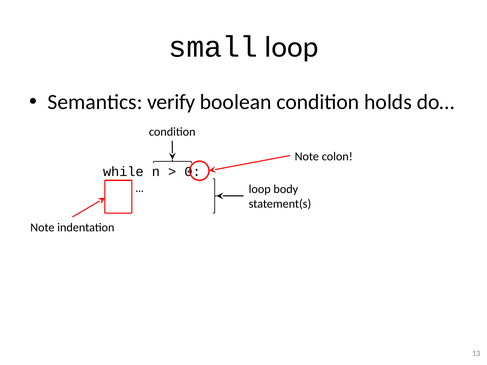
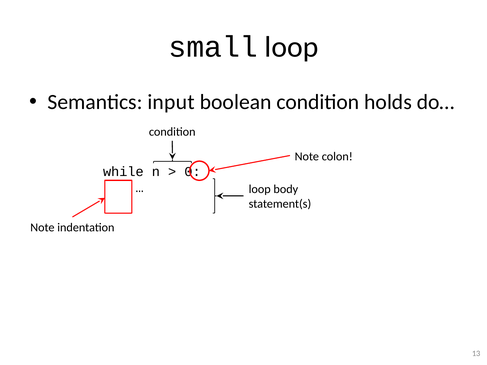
verify: verify -> input (171, 102)
